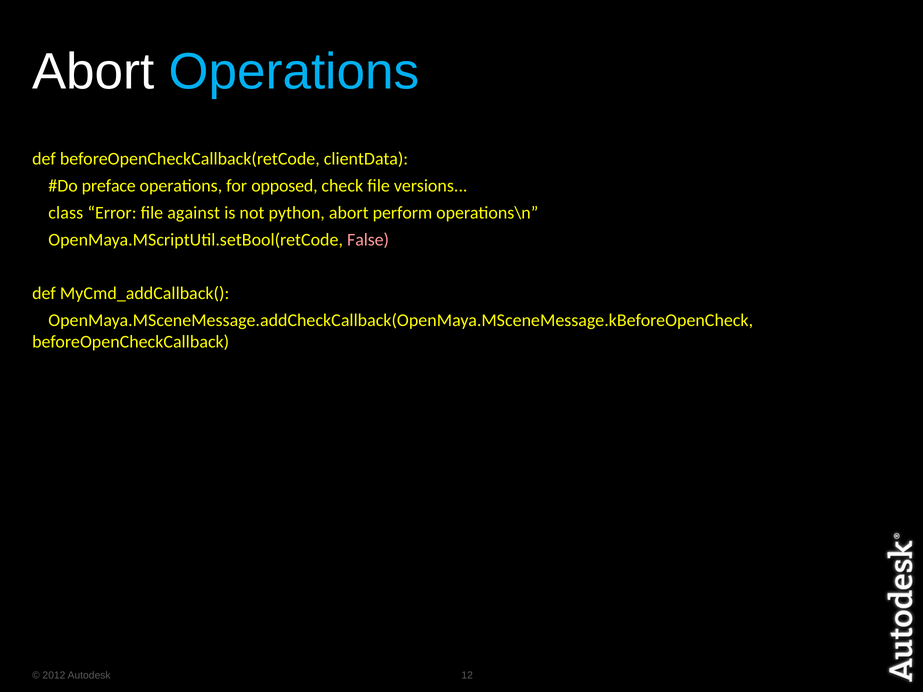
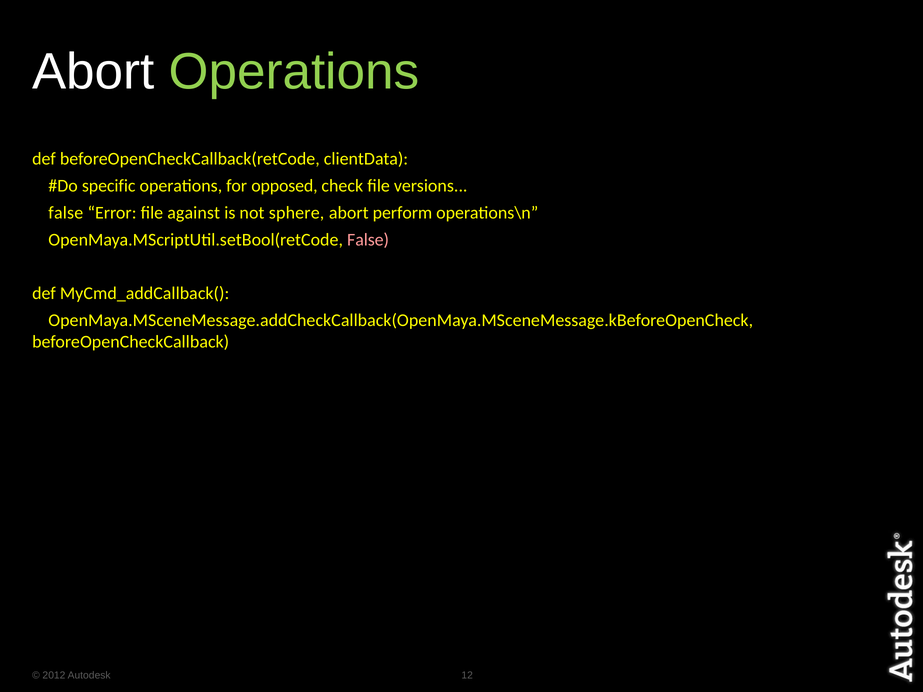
Operations colour: light blue -> light green (294, 72)
preface: preface -> specific (109, 186)
class: class -> false (66, 213)
python: python -> sphere (297, 213)
